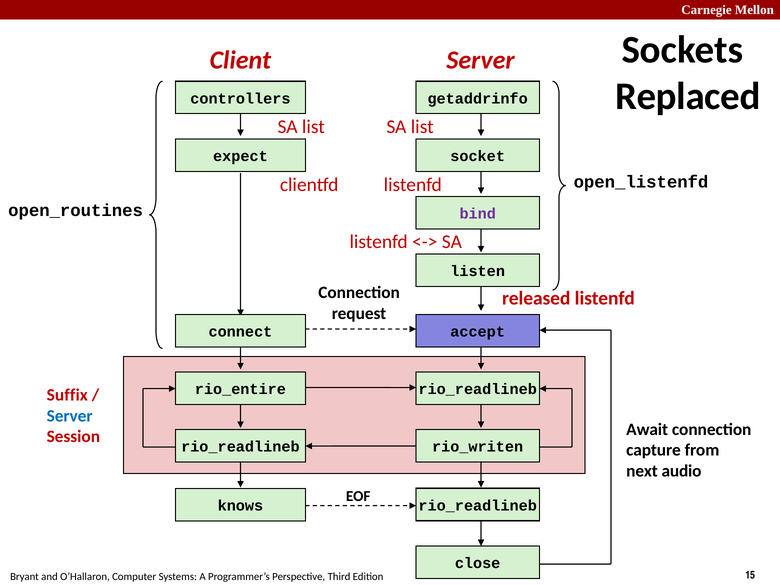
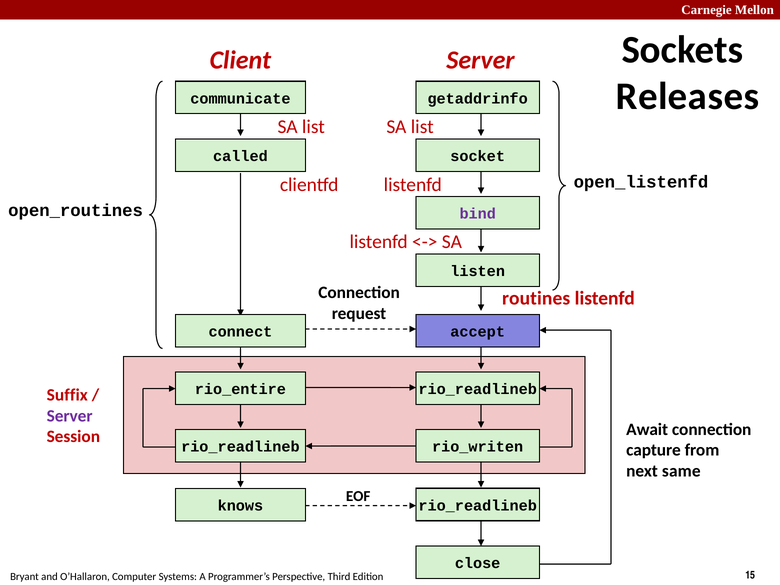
Replaced: Replaced -> Releases (687, 97)
controllers: controllers -> communicate (240, 99)
expect: expect -> called (240, 156)
released: released -> routines (536, 298)
Server colour: blue -> purple (70, 416)
audio: audio -> same (681, 471)
